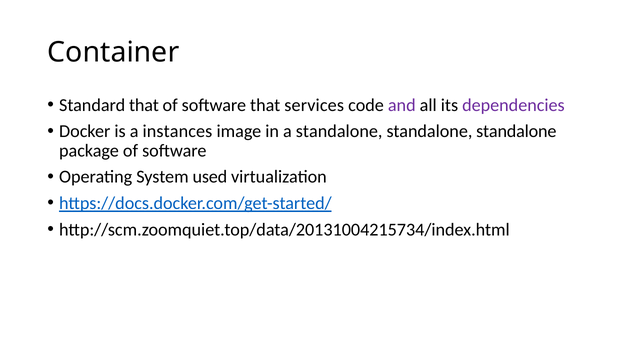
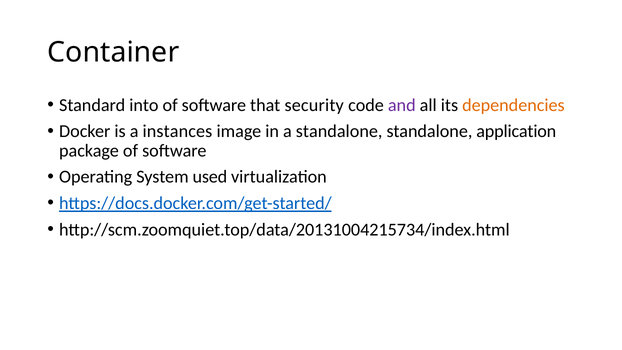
Standard that: that -> into (144, 105)
services: services -> security (314, 105)
dependencies colour: purple -> orange (513, 105)
standalone: standalone -> application (516, 131)
